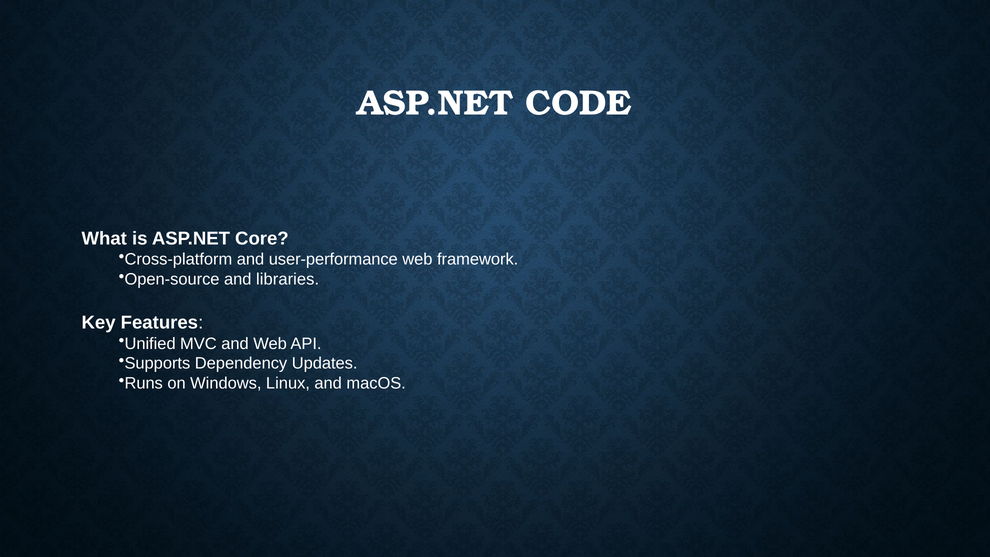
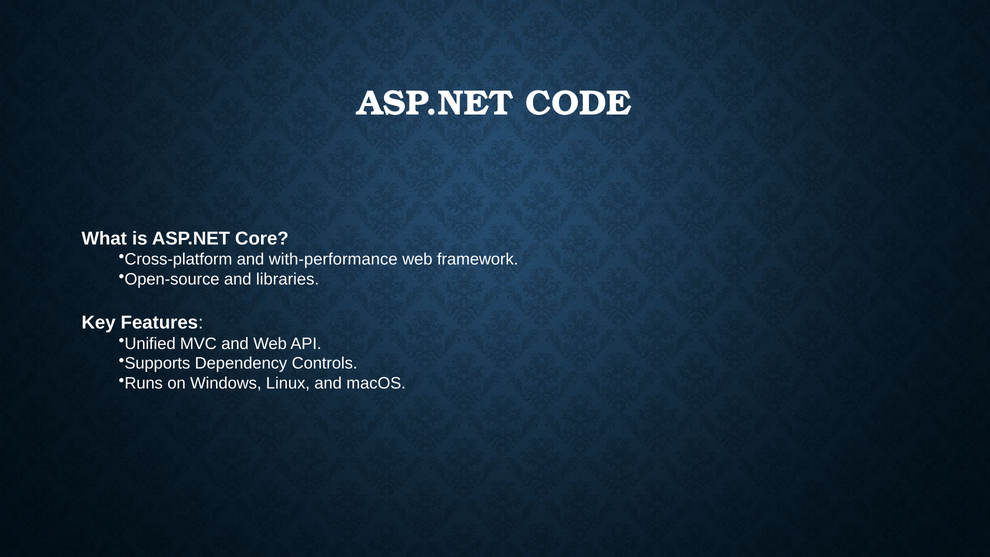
user-performance: user-performance -> with-performance (333, 259)
Updates: Updates -> Controls (325, 363)
